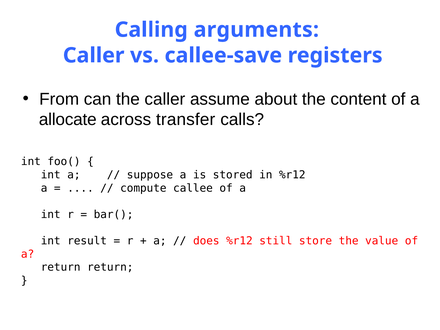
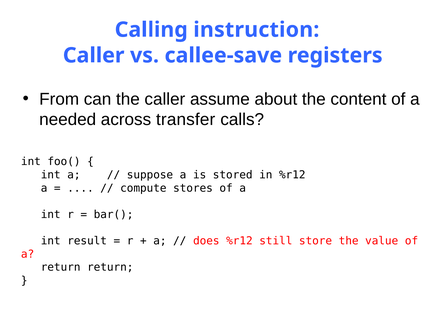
arguments: arguments -> instruction (256, 30)
allocate: allocate -> needed (68, 120)
callee: callee -> stores (193, 188)
